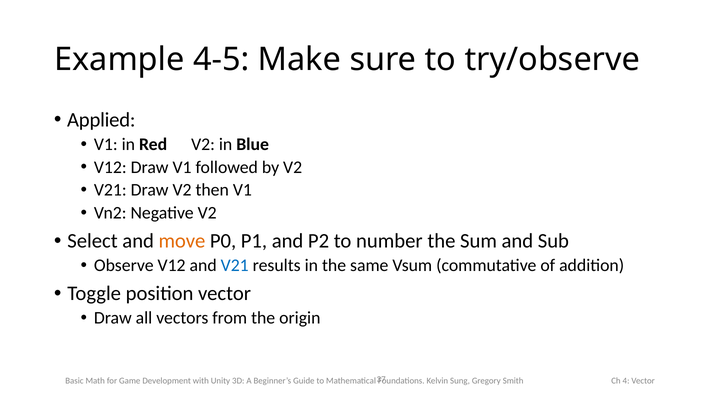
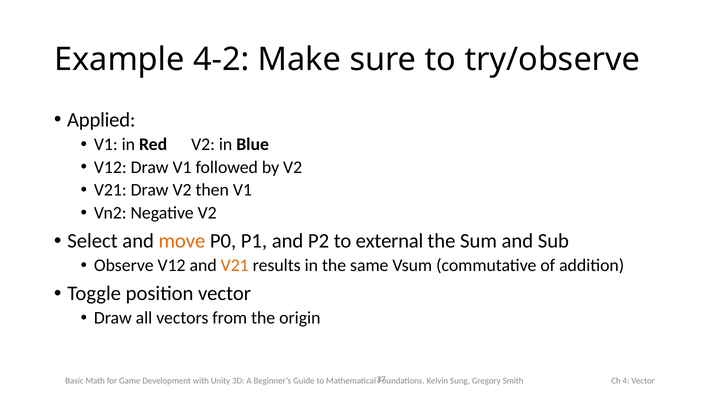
4-5: 4-5 -> 4-2 (221, 60)
number: number -> external (389, 241)
V21 colour: blue -> orange (235, 265)
